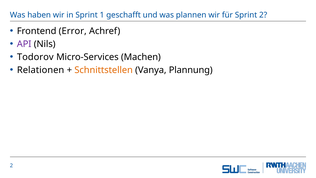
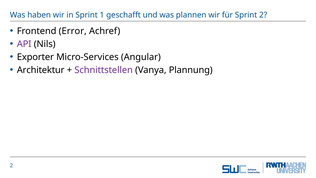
Todorov: Todorov -> Exporter (35, 57)
Machen: Machen -> Angular (141, 57)
Relationen: Relationen -> Architektur (41, 70)
Schnittstellen colour: orange -> purple (104, 70)
